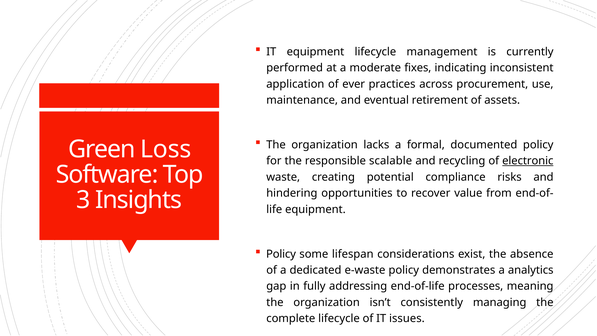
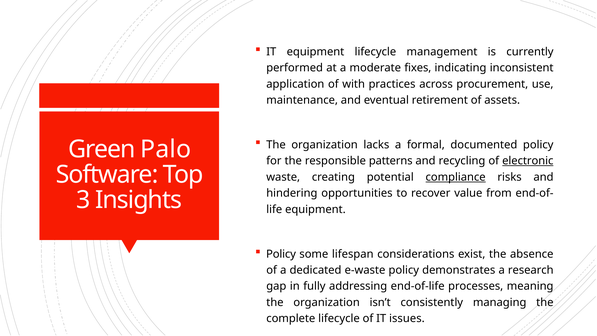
ever: ever -> with (354, 84)
Loss: Loss -> Palo (166, 149)
scalable: scalable -> patterns (391, 161)
compliance underline: none -> present (456, 177)
analytics: analytics -> research (531, 270)
